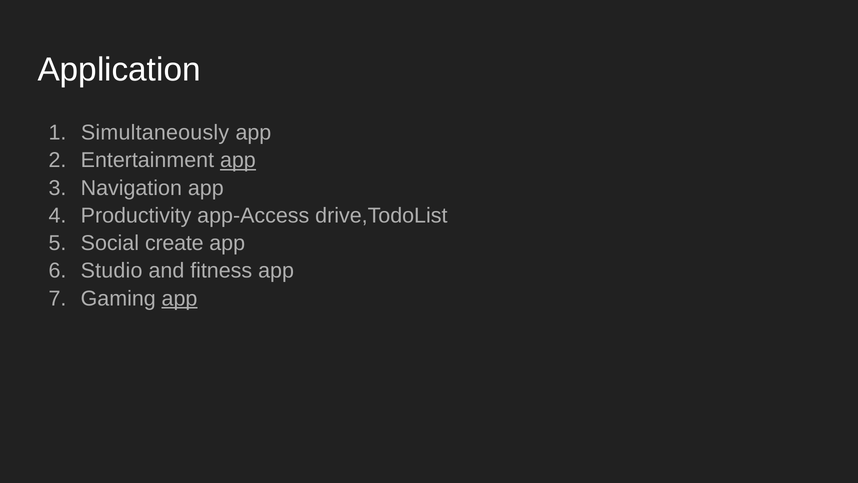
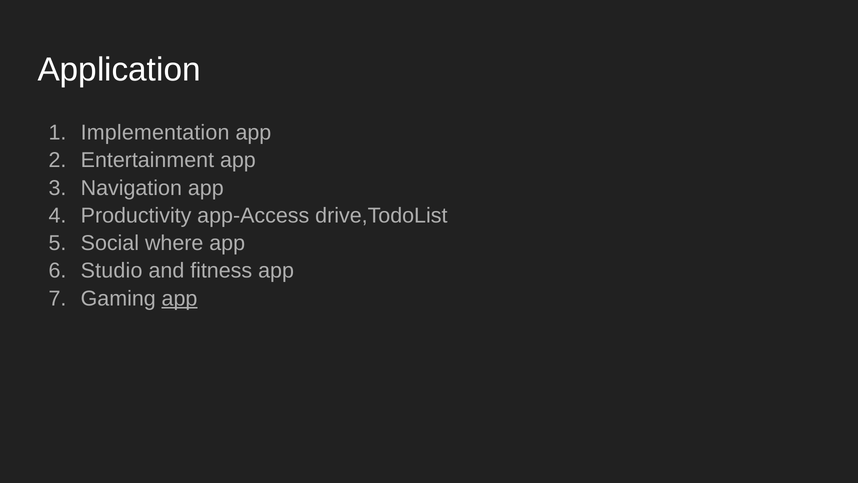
Simultaneously: Simultaneously -> Implementation (155, 133)
app underline: present -> none (238, 160)
create: create -> where (174, 243)
